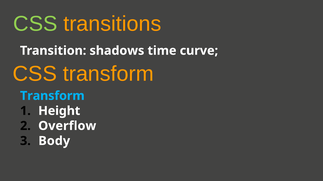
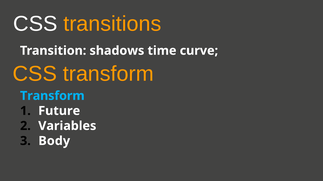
CSS colour: light green -> white (35, 24)
Height: Height -> Future (59, 111)
Overflow: Overflow -> Variables (67, 126)
